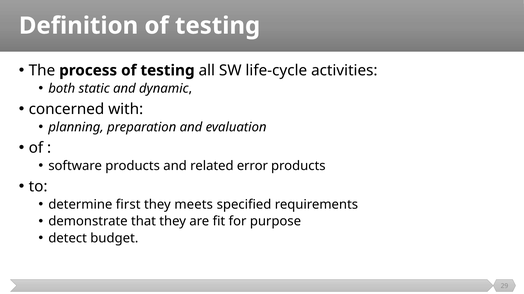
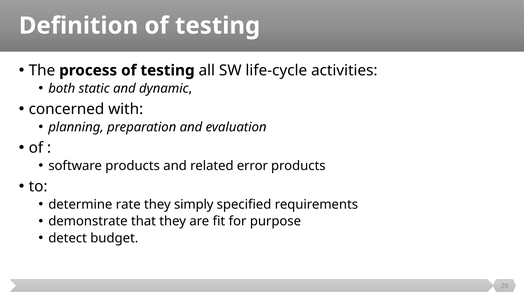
first: first -> rate (128, 205)
meets: meets -> simply (194, 205)
